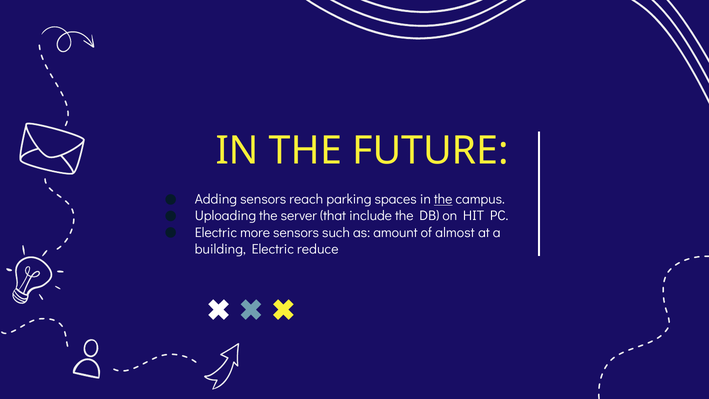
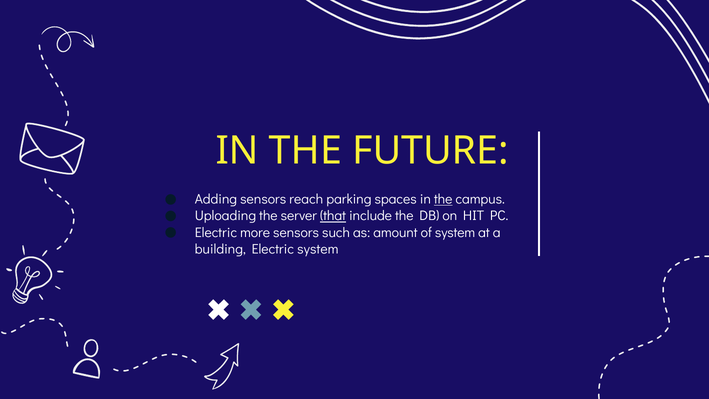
that underline: none -> present (333, 216)
of almost: almost -> system (455, 232)
Electric reduce: reduce -> system (318, 249)
